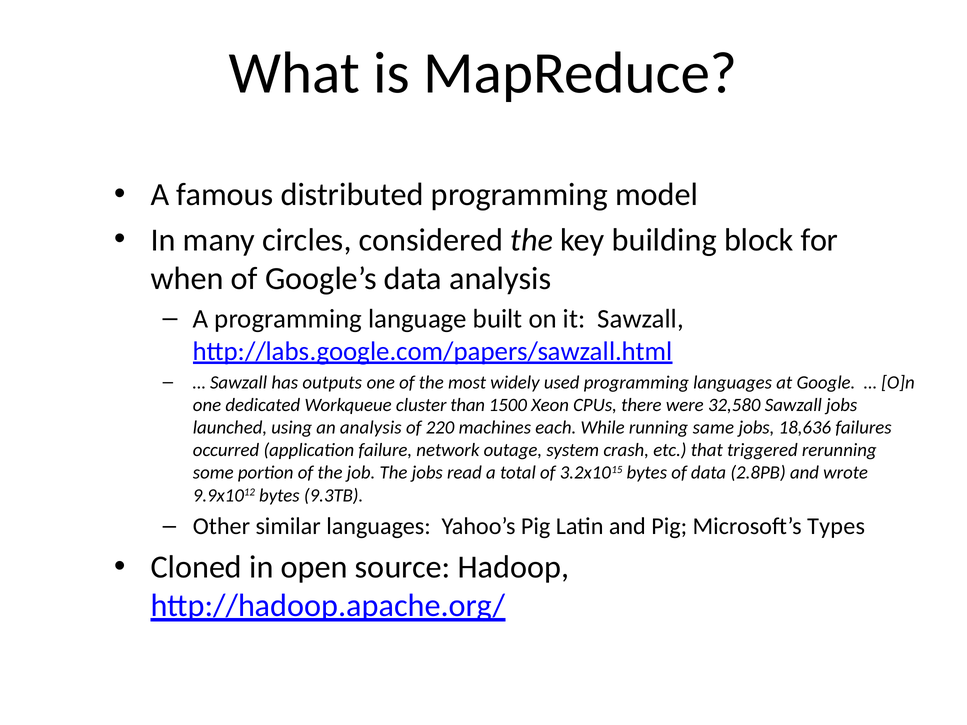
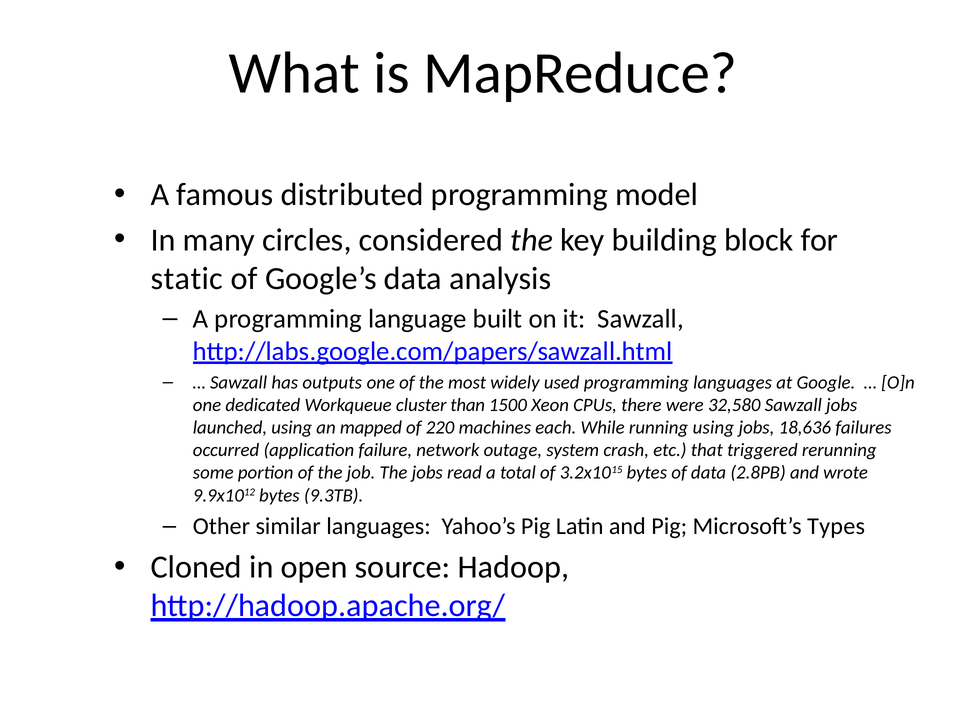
when: when -> static (187, 279)
an analysis: analysis -> mapped (371, 428)
running same: same -> using (713, 428)
